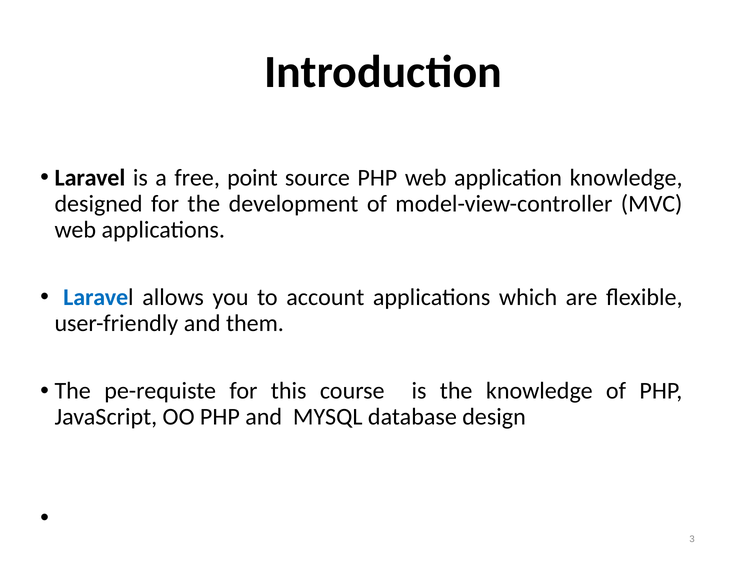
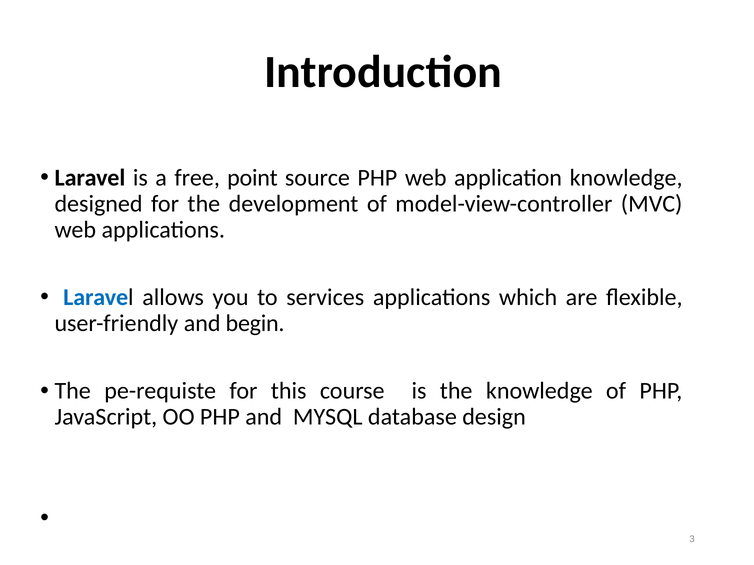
account: account -> services (325, 298)
them: them -> begin (255, 324)
